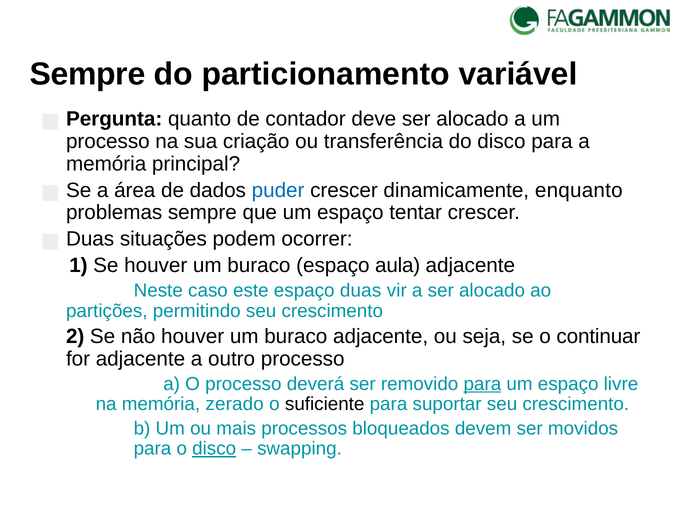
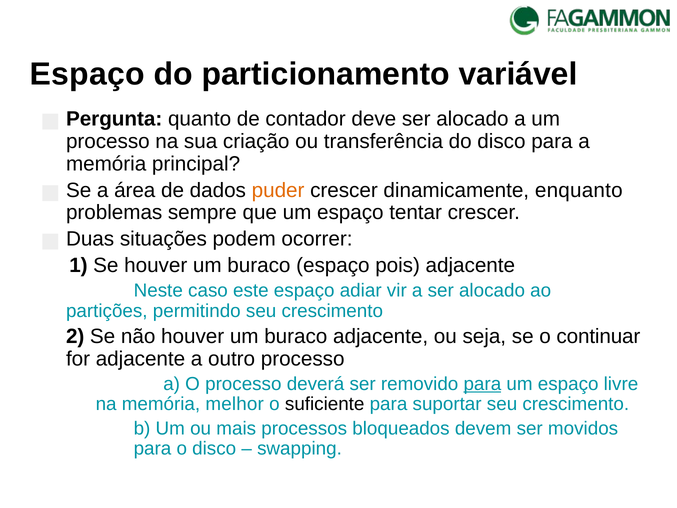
Sempre: Sempre -> Espaço (87, 74)
puder colour: blue -> orange (278, 190)
aula: aula -> pois (398, 265)
espaço duas: duas -> adiar (361, 291)
zerado: zerado -> melhor (235, 404)
disco underline: present -> none (214, 448)
